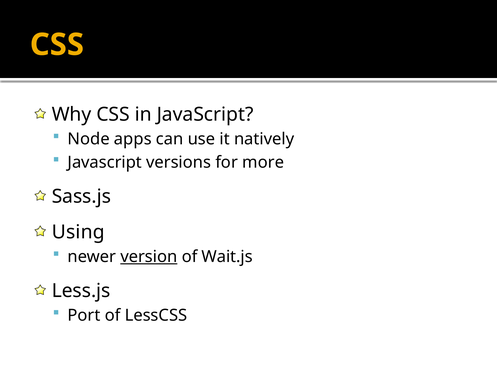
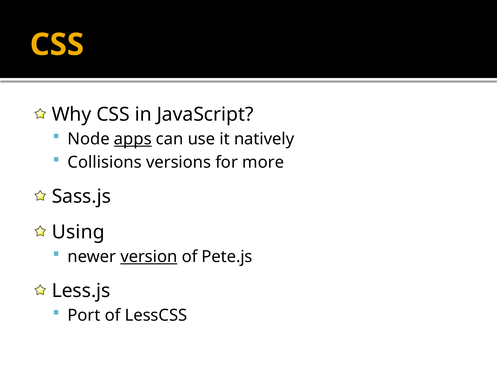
apps underline: none -> present (133, 139)
Javascript: Javascript -> Collisions (105, 162)
Wait.js: Wait.js -> Pete.js (227, 257)
